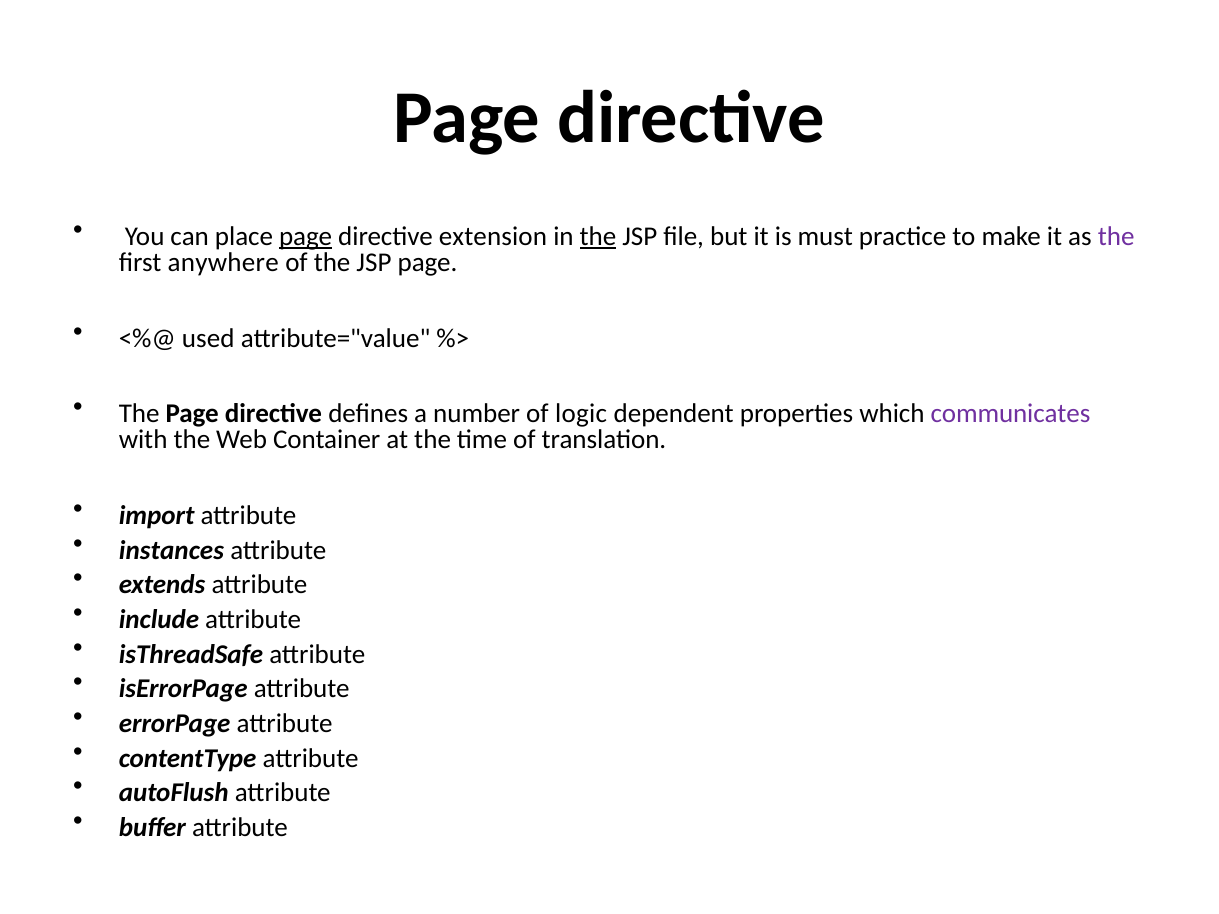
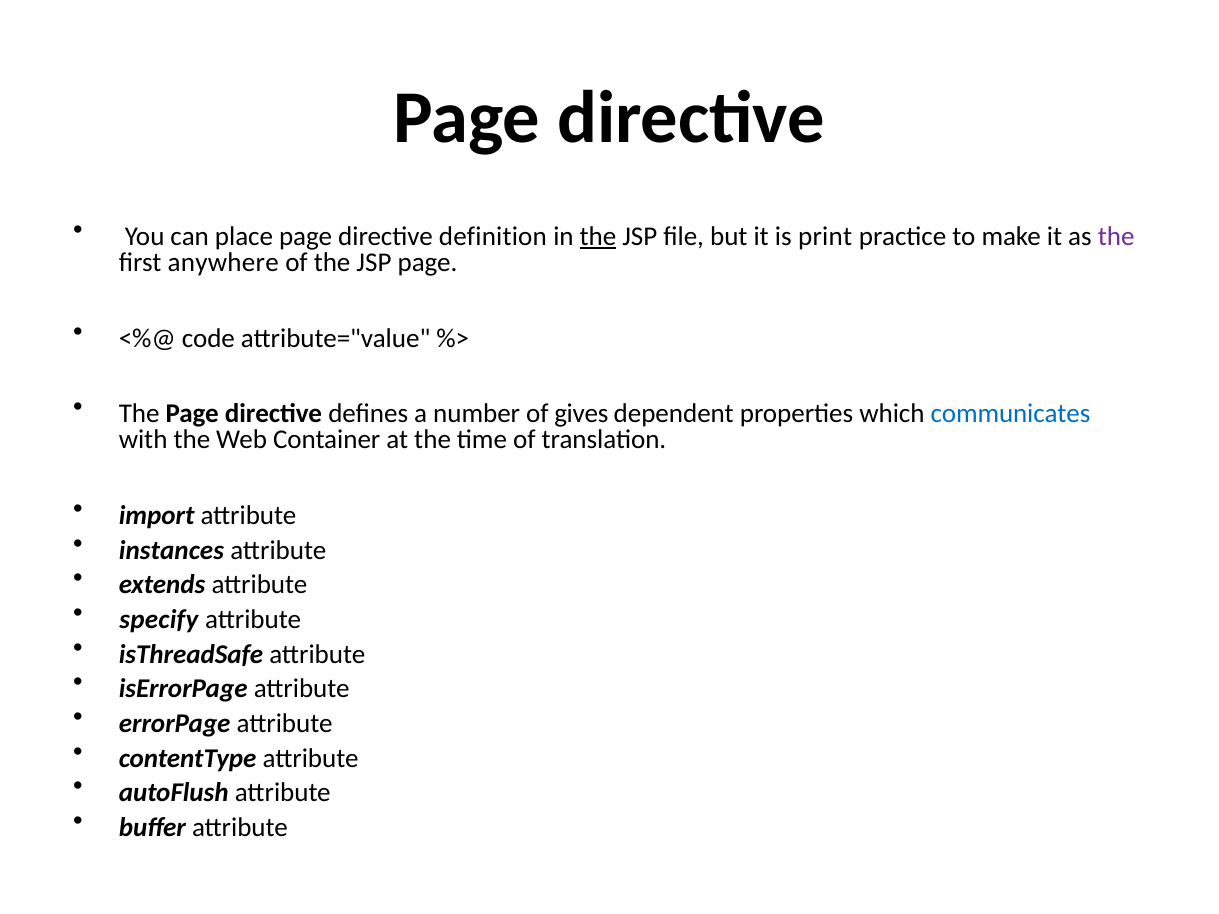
page underline: present -> none (306, 237)
extension: extension -> definition (493, 237)
must: must -> print (825, 237)
used: used -> code (208, 338)
logic: logic -> gives (581, 414)
communicates colour: purple -> blue (1010, 414)
include: include -> specify (159, 620)
